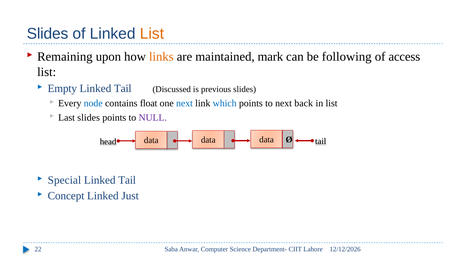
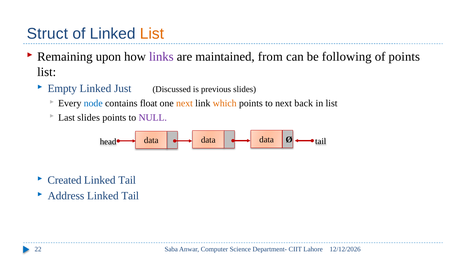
Slides: Slides -> Struct (47, 34)
links colour: orange -> purple (161, 57)
mark: mark -> from (270, 57)
of access: access -> points (404, 57)
Tail: Tail -> Just (123, 89)
next colour: blue -> orange (184, 103)
which colour: blue -> orange (225, 103)
Special: Special -> Created (65, 180)
Concept: Concept -> Address (66, 196)
Just: Just -> Tail (130, 196)
